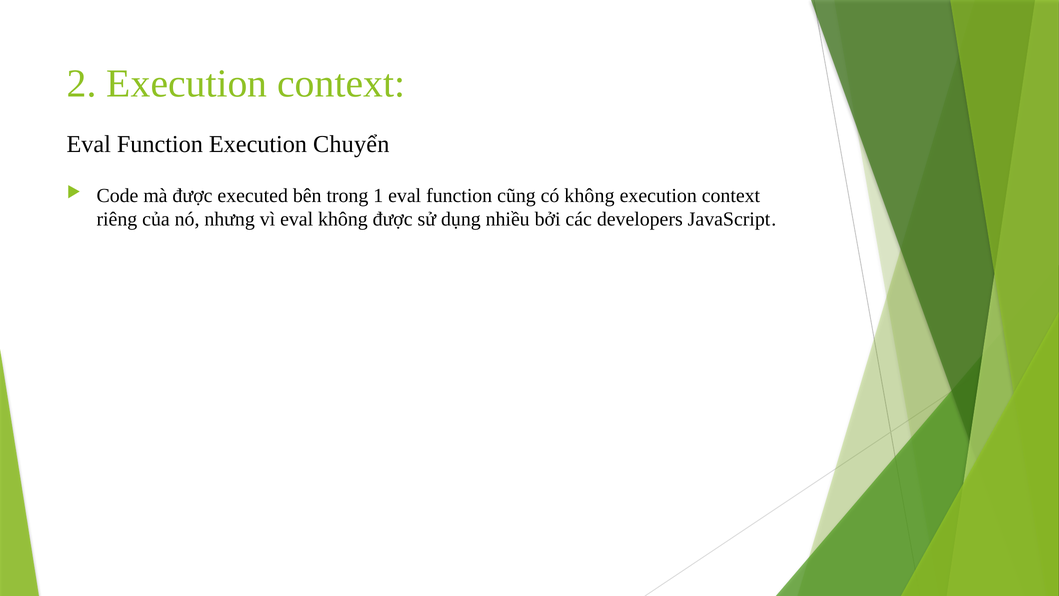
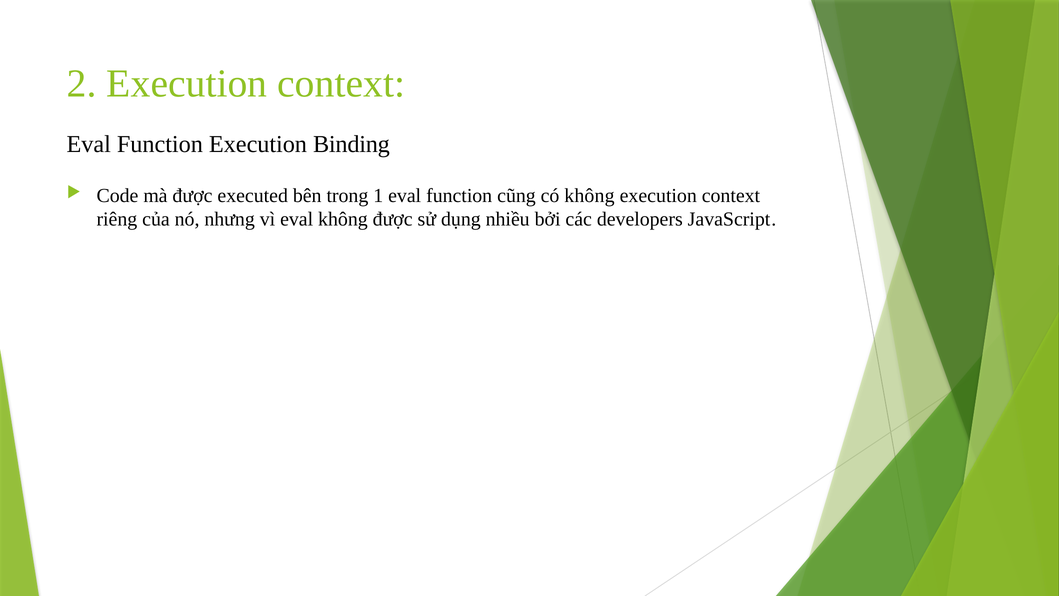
Chuyển: Chuyển -> Binding (351, 144)
